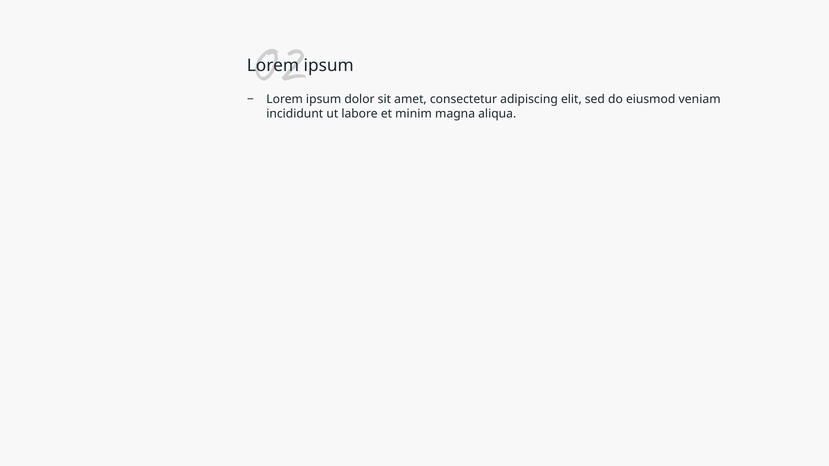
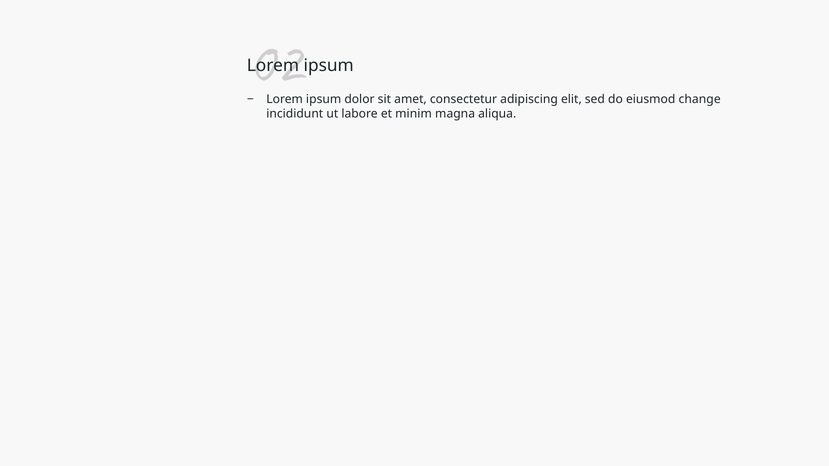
veniam: veniam -> change (700, 99)
